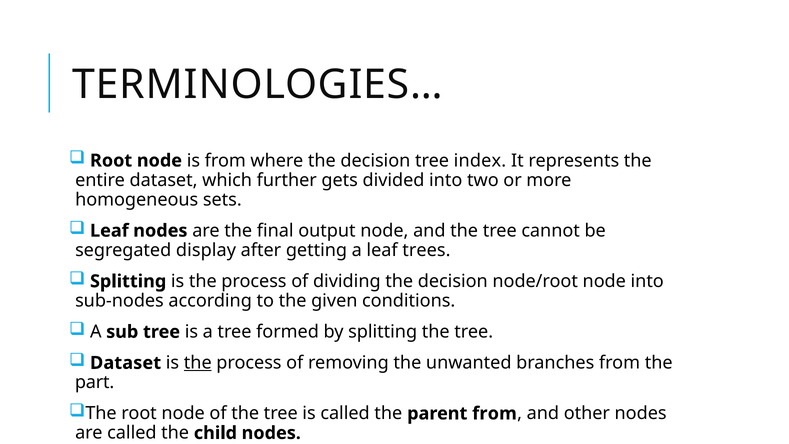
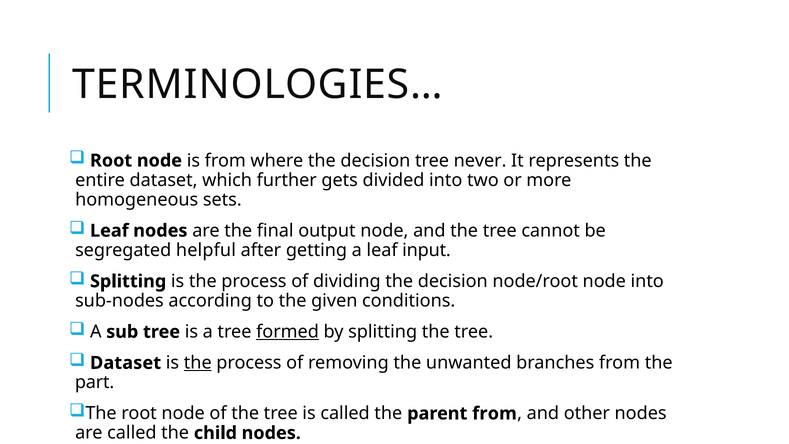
index: index -> never (480, 161)
display: display -> helpful (206, 250)
trees: trees -> input (427, 250)
formed underline: none -> present (288, 332)
